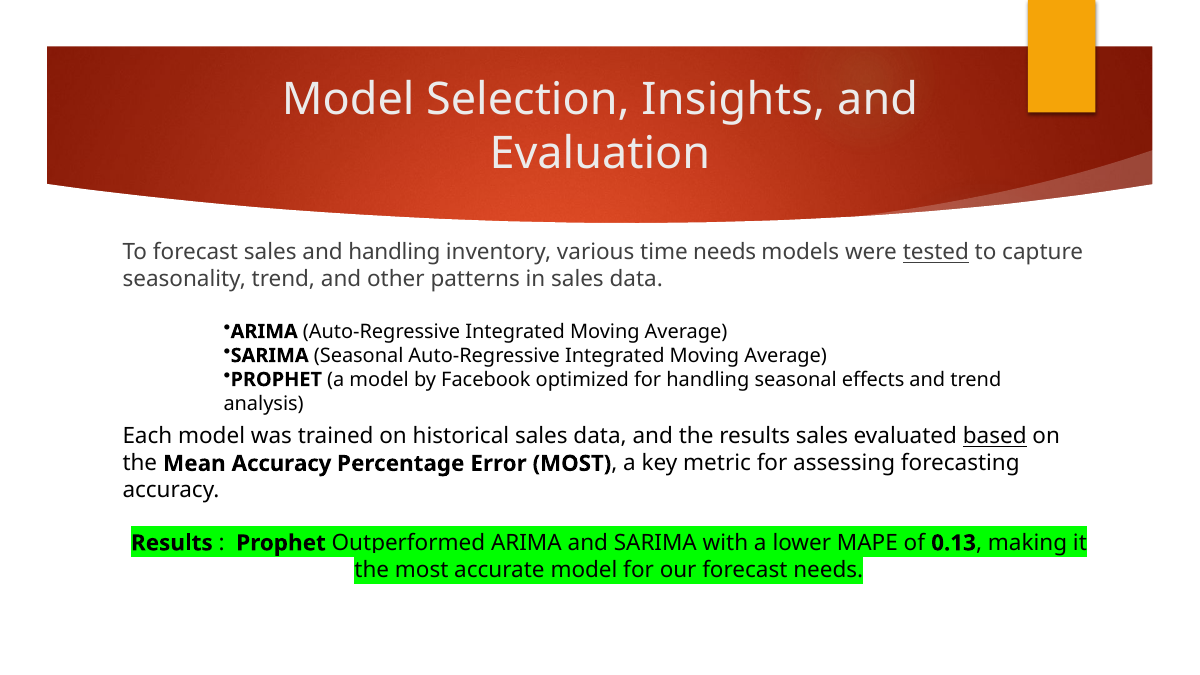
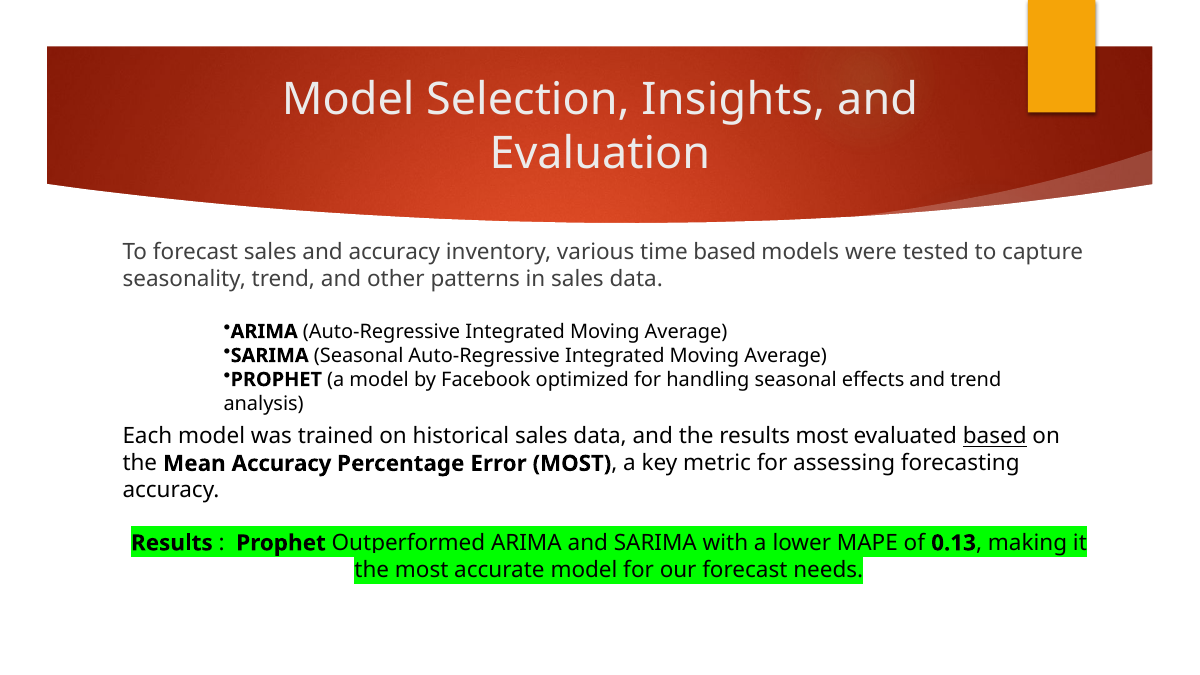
and handling: handling -> accuracy (394, 253)
time needs: needs -> based (725, 253)
tested underline: present -> none (936, 253)
results sales: sales -> most (822, 437)
